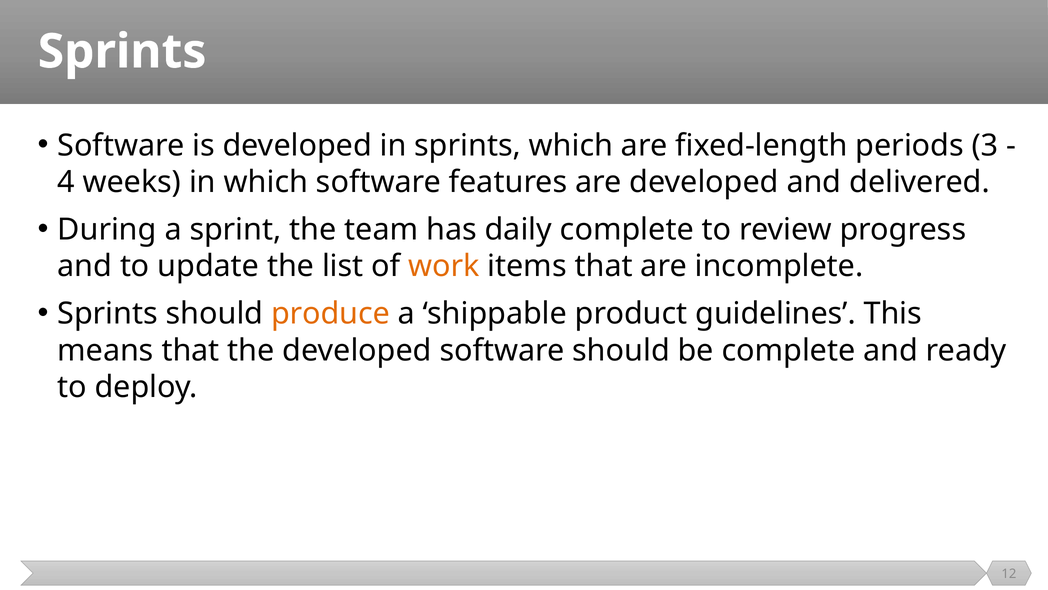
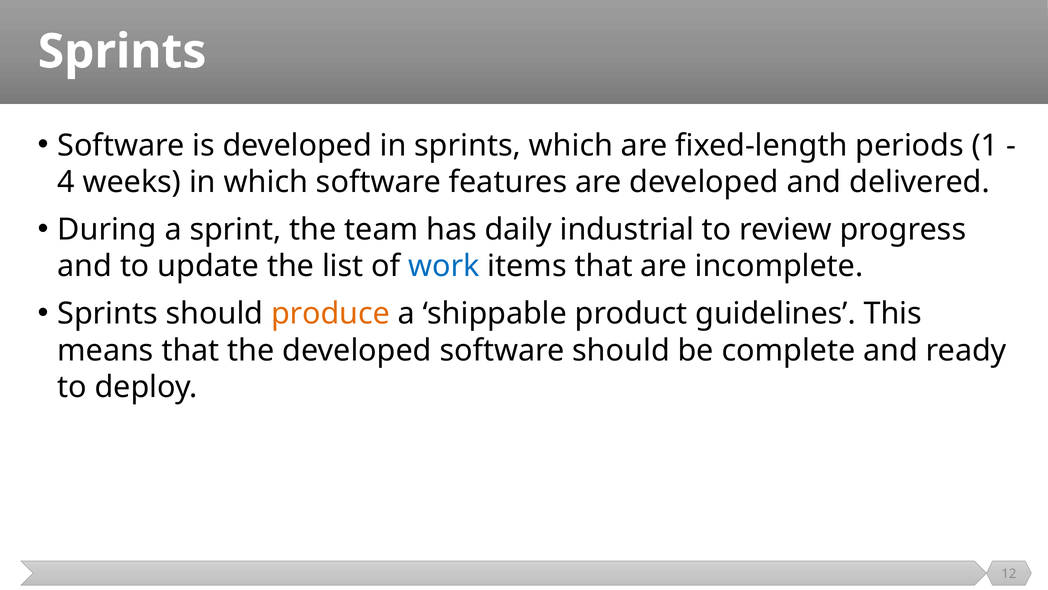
3: 3 -> 1 (985, 145)
daily complete: complete -> industrial (627, 229)
work colour: orange -> blue (444, 266)
